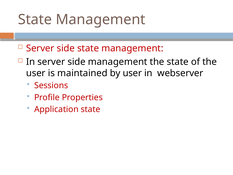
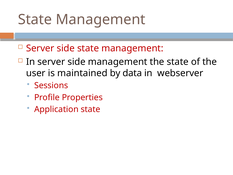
by user: user -> data (132, 73)
